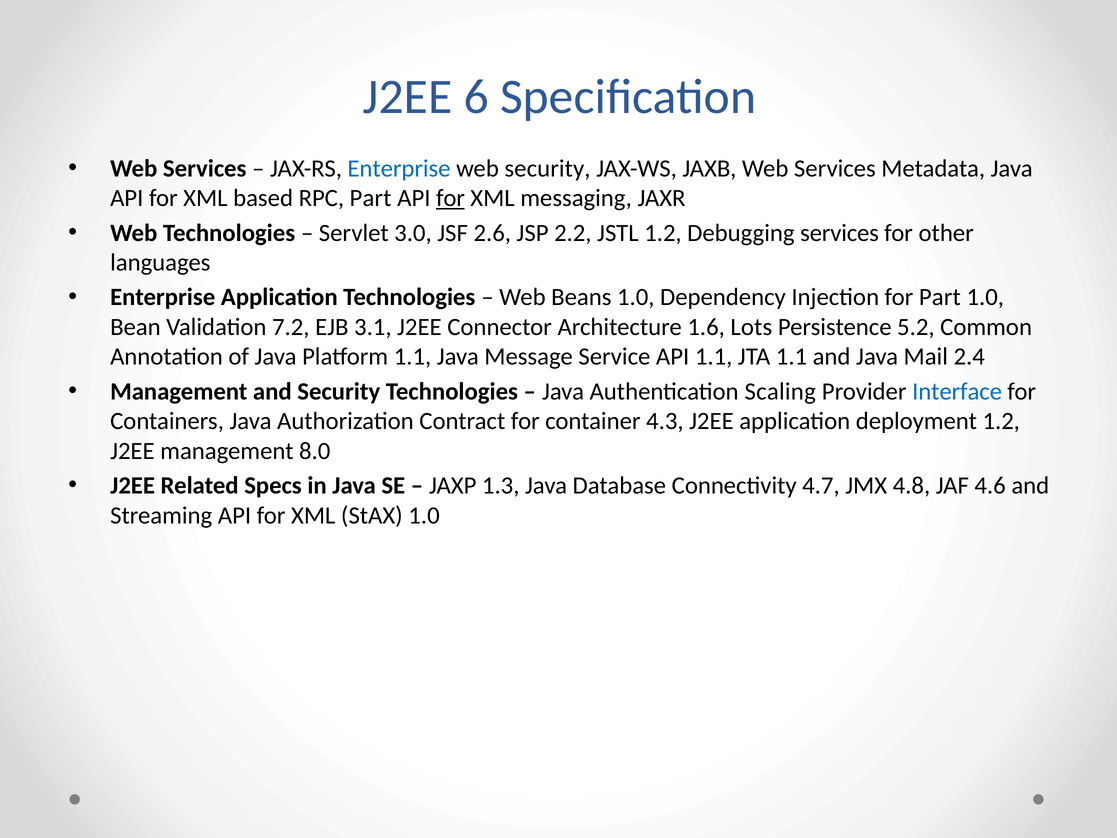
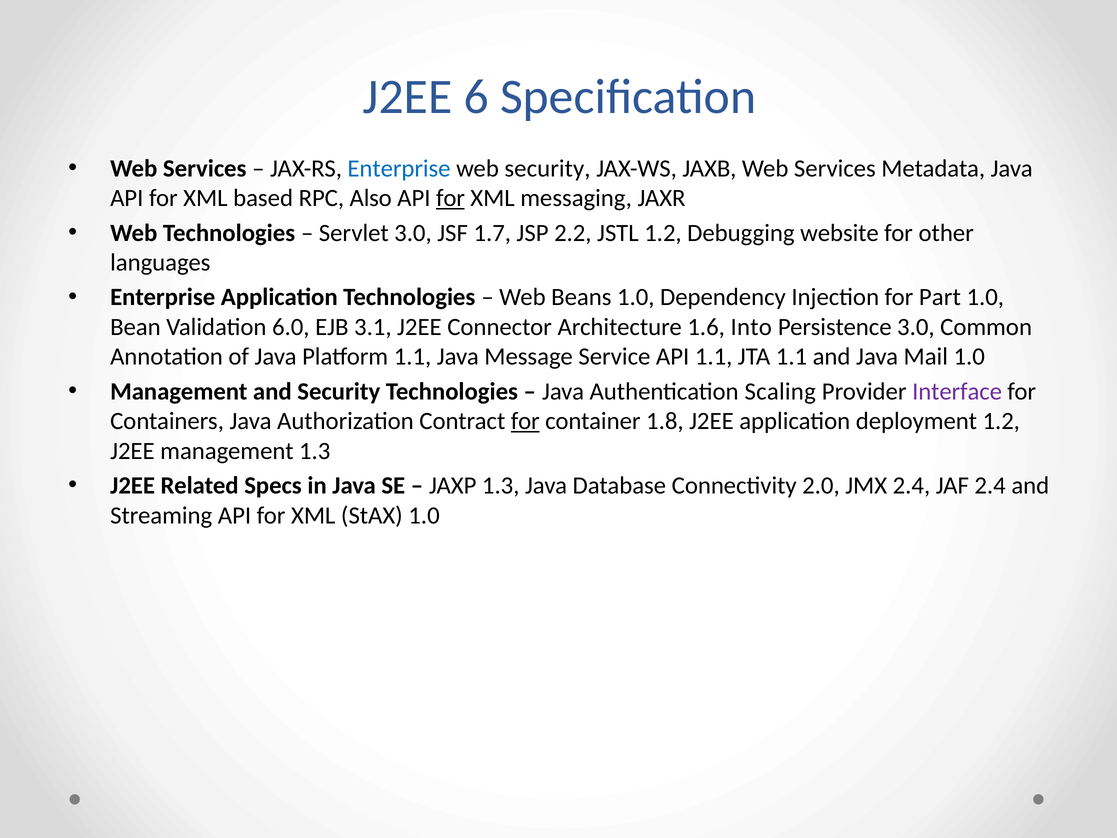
RPC Part: Part -> Also (371, 198)
2.6: 2.6 -> 1.7 (492, 233)
Debugging services: services -> website (839, 233)
7.2: 7.2 -> 6.0 (291, 327)
Lots: Lots -> Into (751, 327)
Persistence 5.2: 5.2 -> 3.0 (916, 327)
Mail 2.4: 2.4 -> 1.0 (969, 357)
Interface colour: blue -> purple (957, 391)
for underline: none -> present (525, 421)
4.3: 4.3 -> 1.8 (665, 421)
management 8.0: 8.0 -> 1.3 (315, 451)
4.7: 4.7 -> 2.0 (821, 485)
JMX 4.8: 4.8 -> 2.4 (911, 485)
JAF 4.6: 4.6 -> 2.4 (990, 485)
